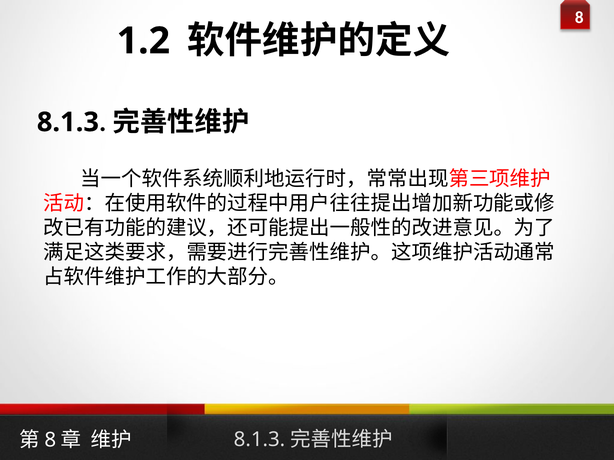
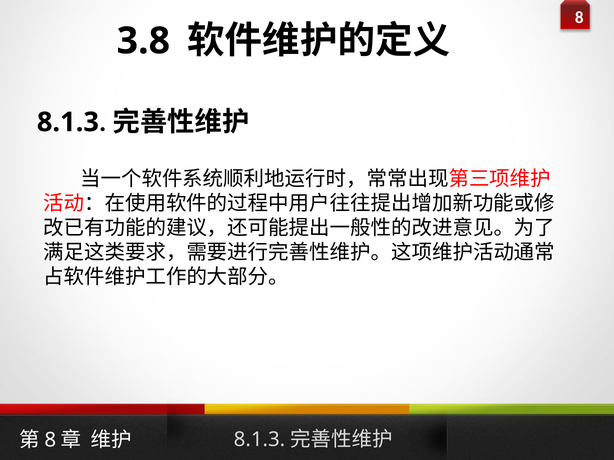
1.2: 1.2 -> 3.8 (143, 41)
